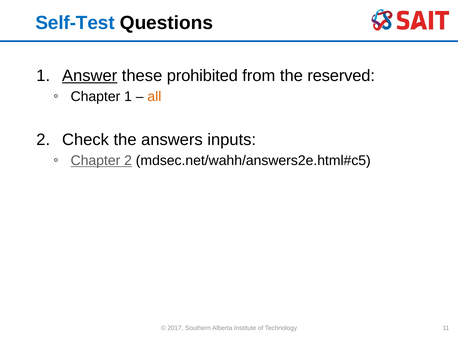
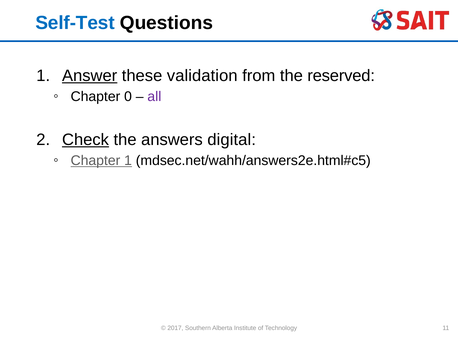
prohibited: prohibited -> validation (202, 76)
Chapter 1: 1 -> 0 (128, 97)
all colour: orange -> purple (154, 97)
Check underline: none -> present (86, 140)
inputs: inputs -> digital (232, 140)
Chapter 2: 2 -> 1 (128, 161)
